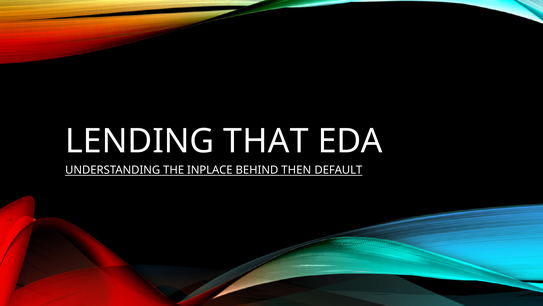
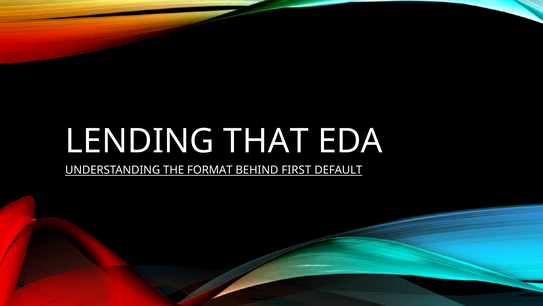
INPLACE: INPLACE -> FORMAT (210, 170)
THEN: THEN -> FIRST (296, 170)
